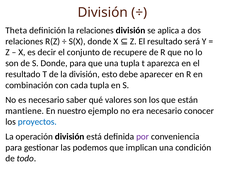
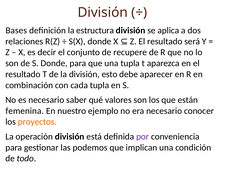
Theta: Theta -> Bases (16, 30)
la relaciones: relaciones -> estructura (95, 30)
mantiene: mantiene -> femenina (25, 111)
proyectos colour: blue -> orange (37, 122)
